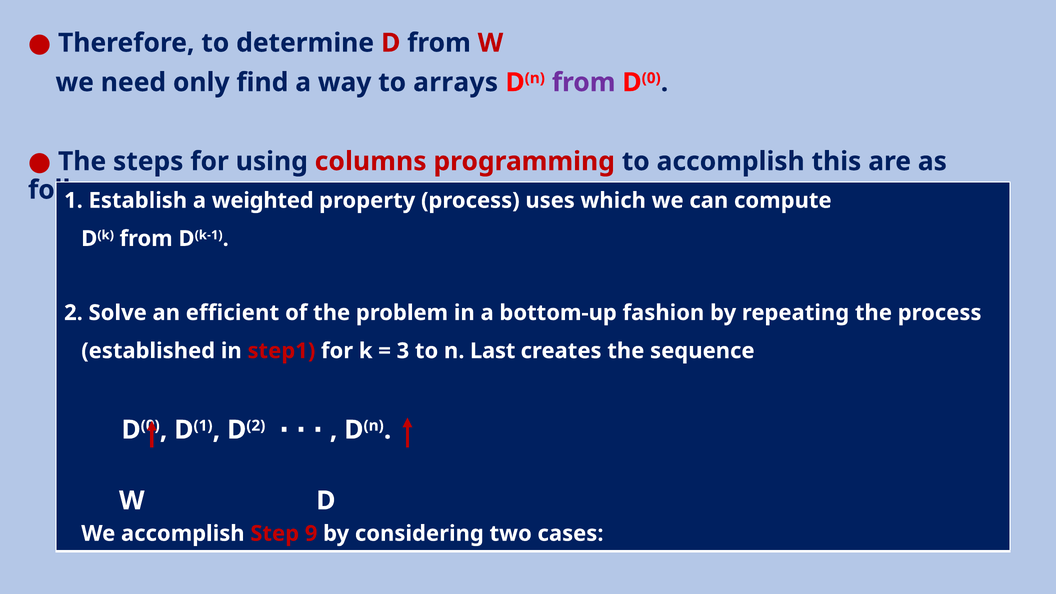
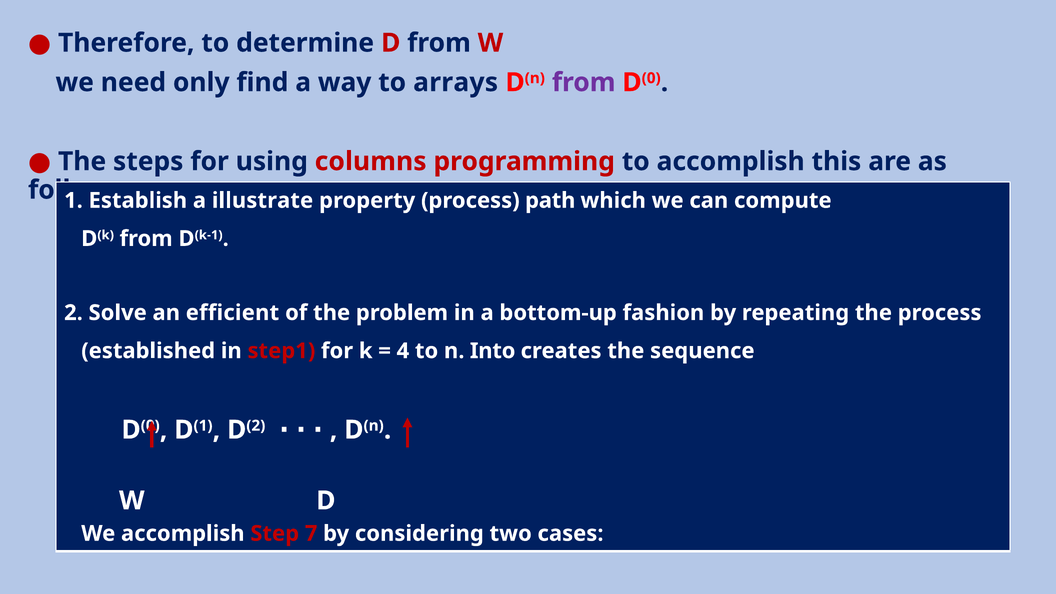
weighted: weighted -> illustrate (263, 201)
uses: uses -> path (550, 201)
3: 3 -> 4 (403, 351)
Last: Last -> Into (493, 351)
9: 9 -> 7 (311, 534)
